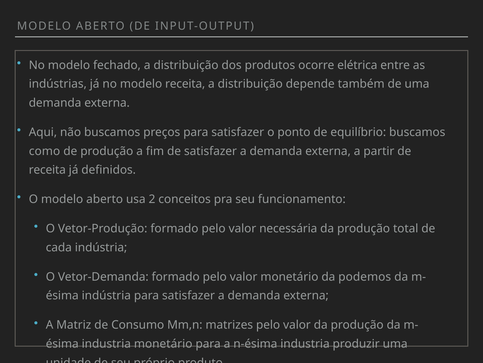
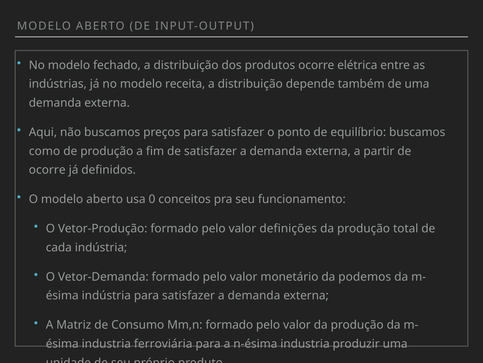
receita: receita -> ocorre (47, 170)
2: 2 -> 0 (152, 199)
necessária: necessária -> definições (288, 228)
Mm,n matrizes: matrizes -> formado (229, 324)
industria monetário: monetário -> ferroviária (163, 343)
